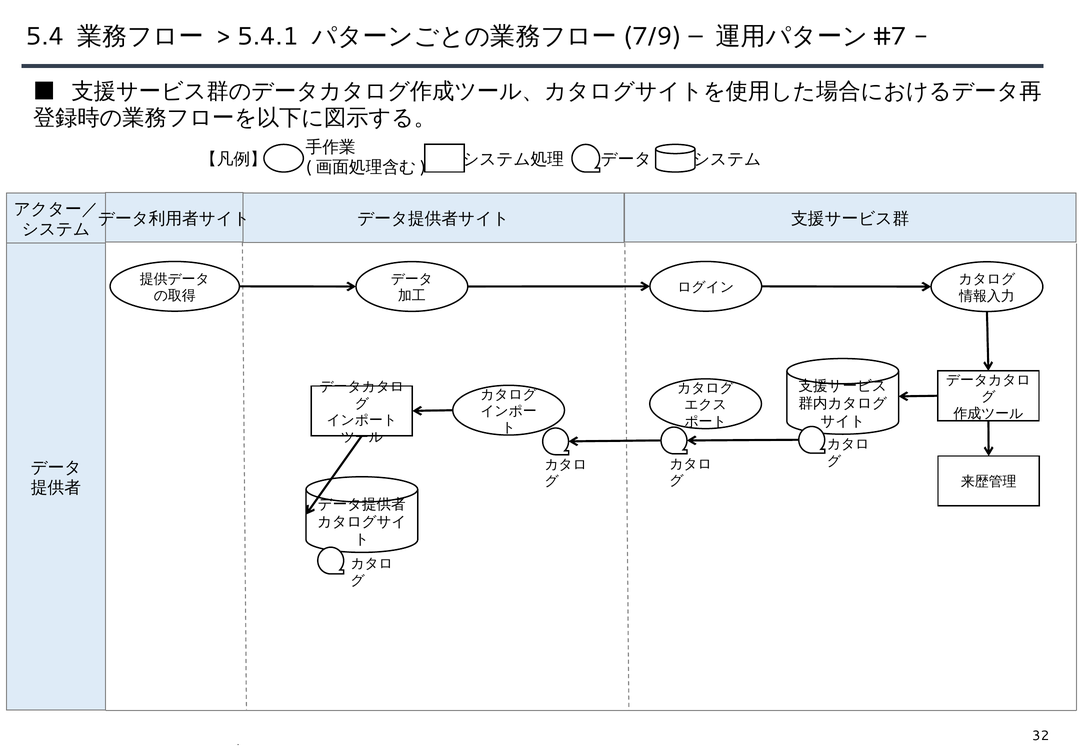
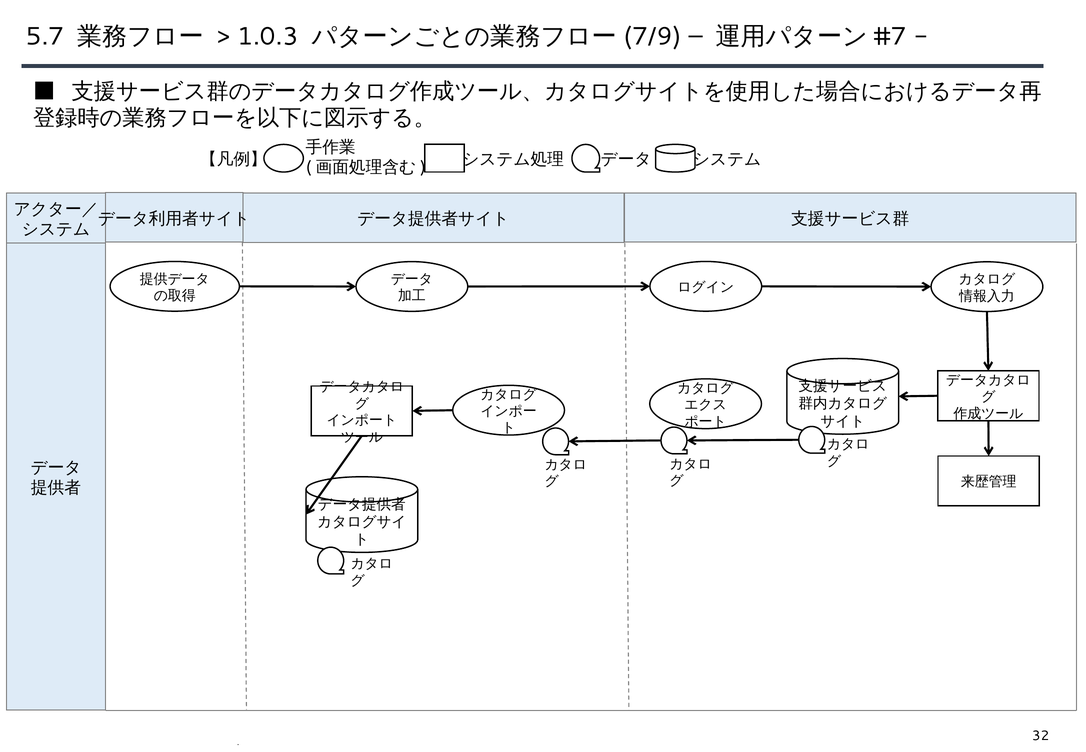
5.4: 5.4 -> 5.7 (45, 36)
5.4.1: 5.4.1 -> 1.0.3 (268, 36)
